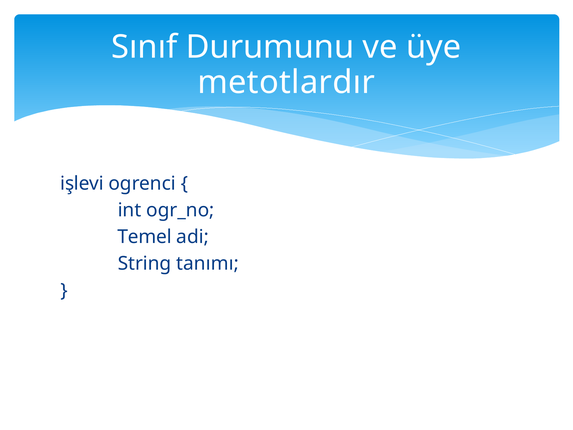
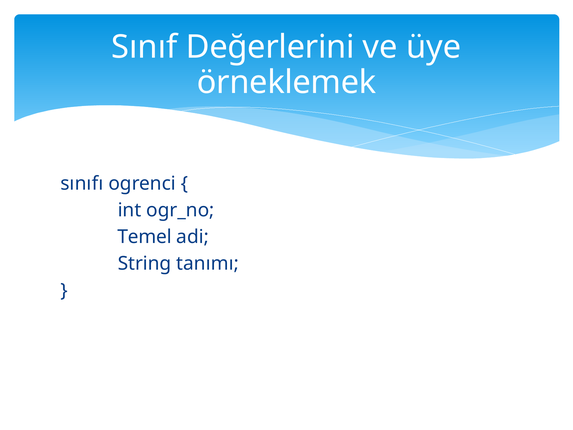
Durumunu: Durumunu -> Değerlerini (270, 47)
metotlardır: metotlardır -> örneklemek (287, 82)
işlevi: işlevi -> sınıfı (82, 183)
